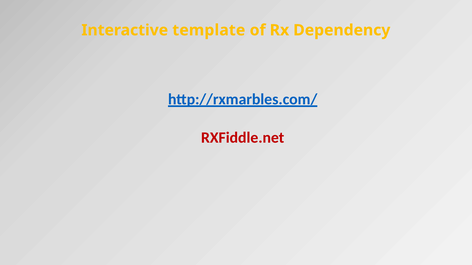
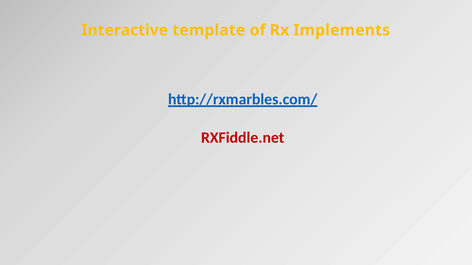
Dependency: Dependency -> Implements (342, 30)
